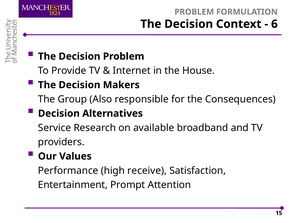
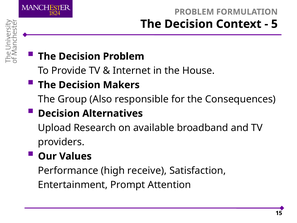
6: 6 -> 5 (274, 24)
Service: Service -> Upload (55, 128)
